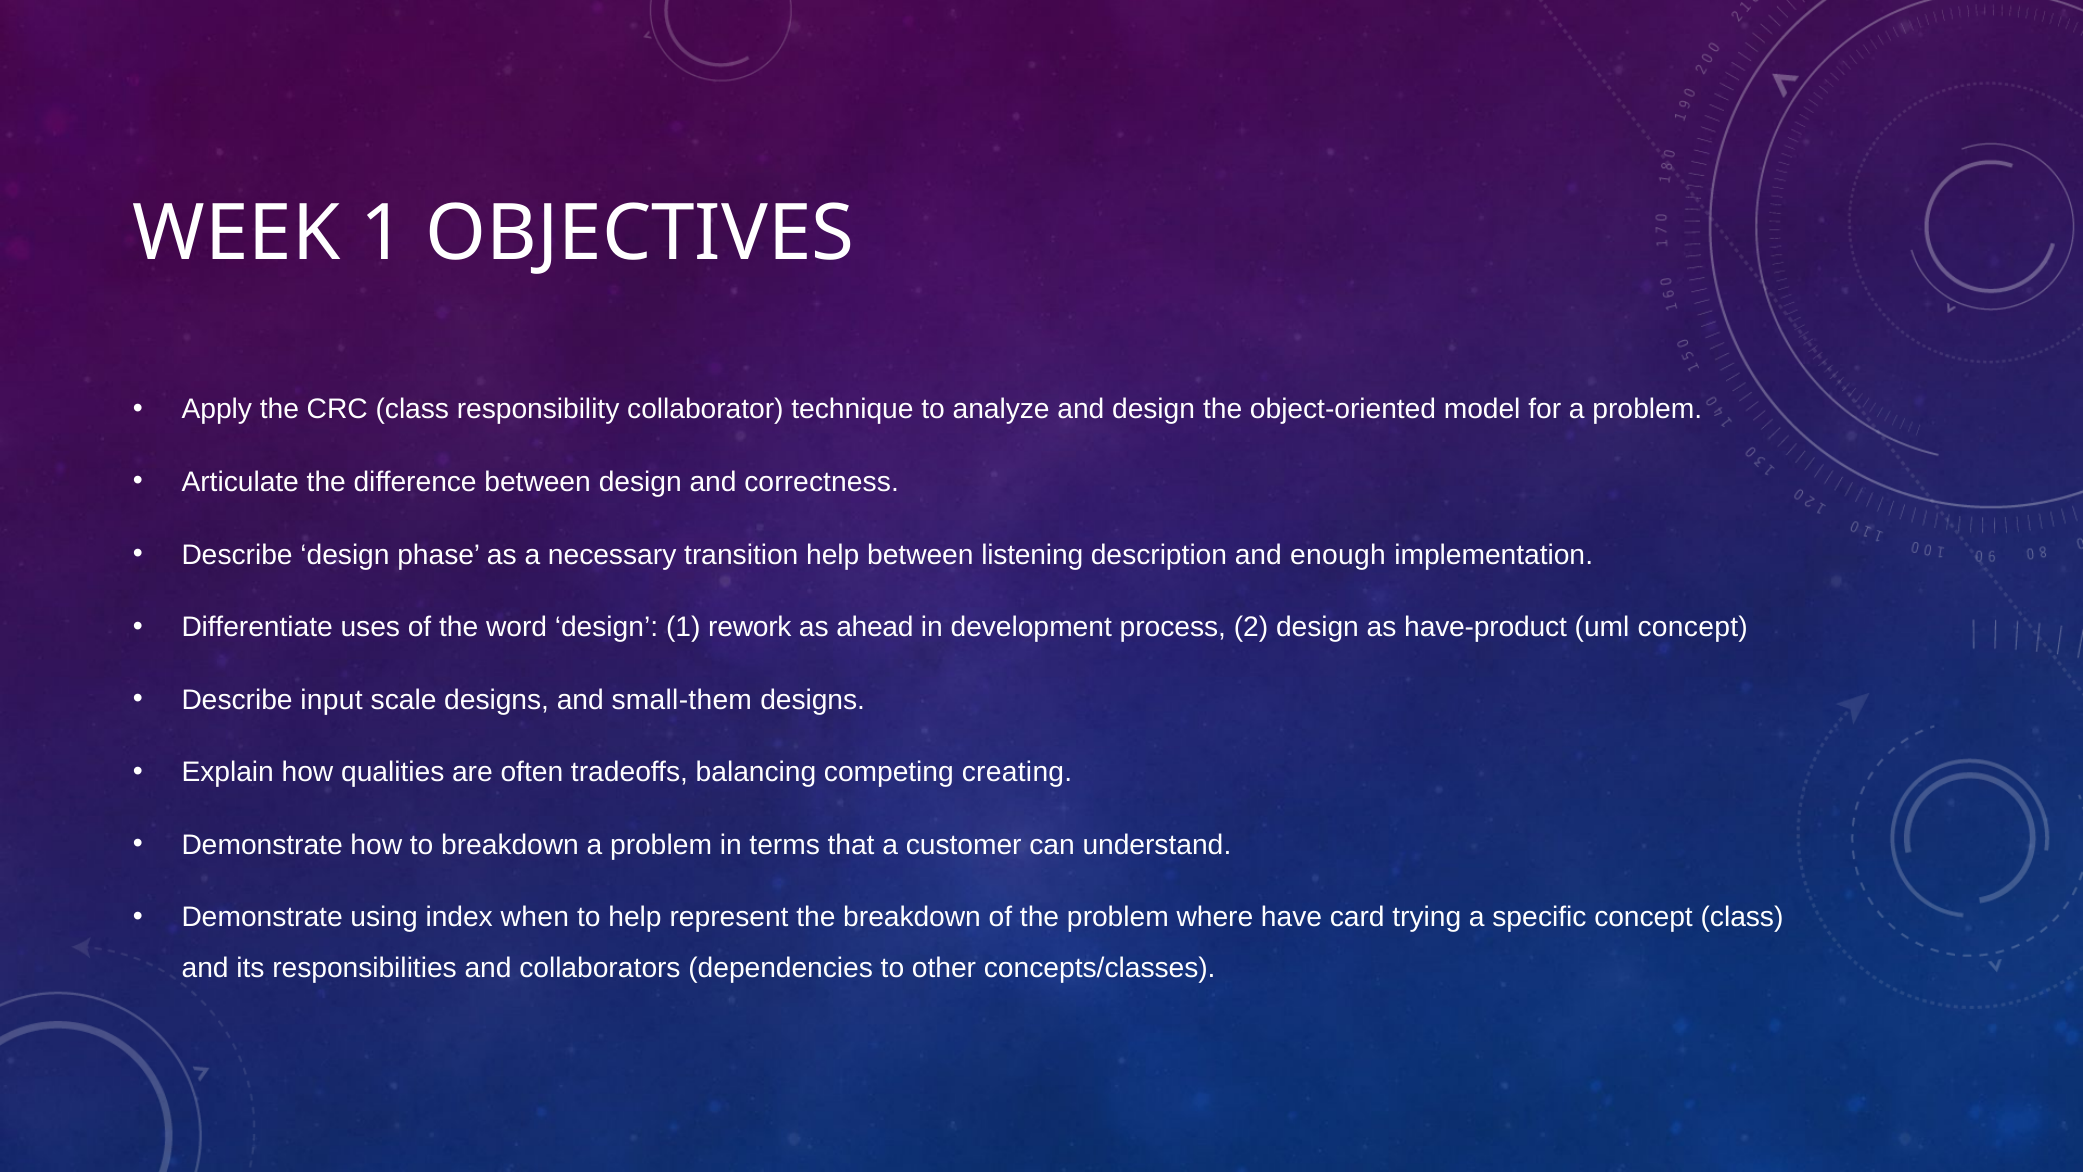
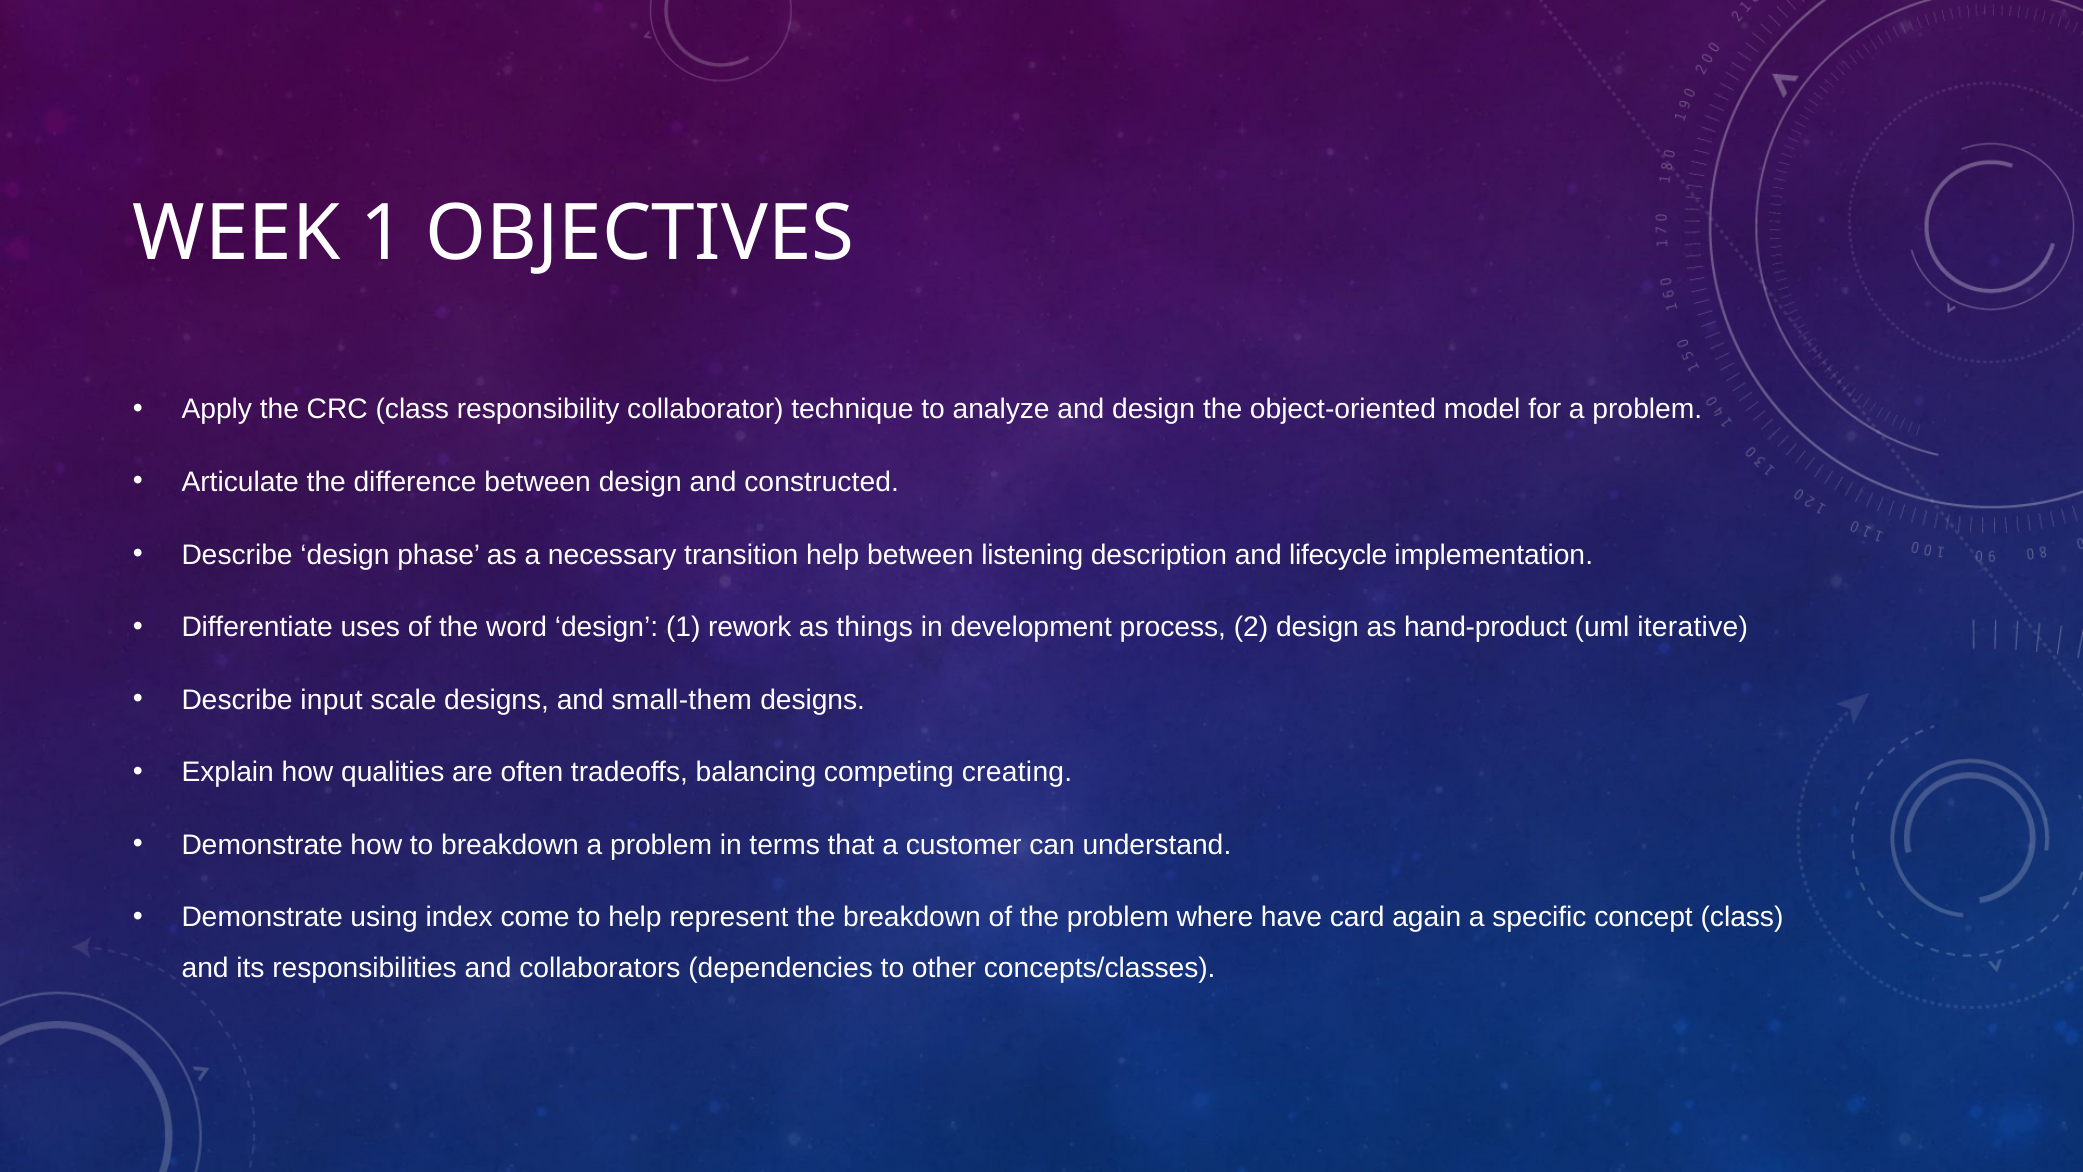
correctness: correctness -> constructed (822, 482)
enough: enough -> lifecycle (1338, 555)
ahead: ahead -> things (875, 627)
have-product: have-product -> hand-product (1486, 627)
uml concept: concept -> iterative (1693, 627)
when: when -> come (535, 917)
trying: trying -> again (1427, 917)
